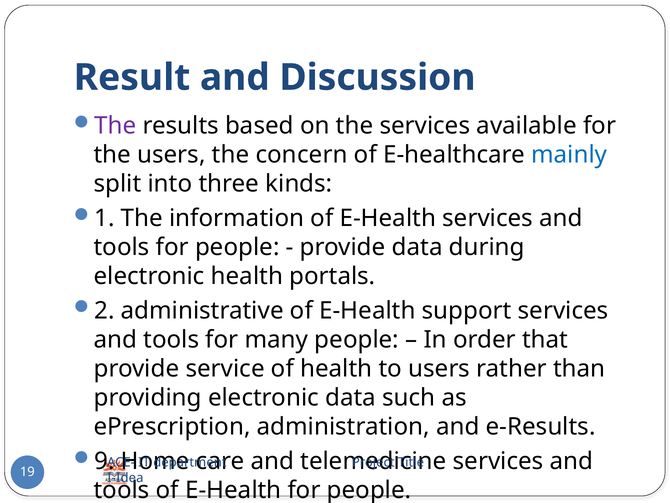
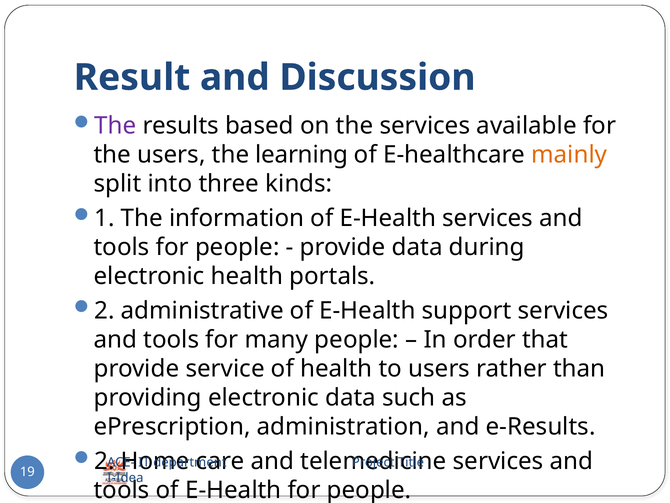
concern: concern -> learning (302, 155)
mainly colour: blue -> orange (569, 155)
9: 9 -> 2 (104, 461)
